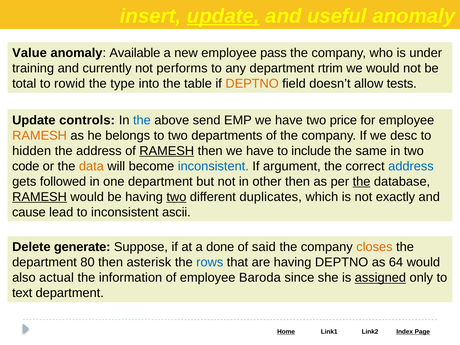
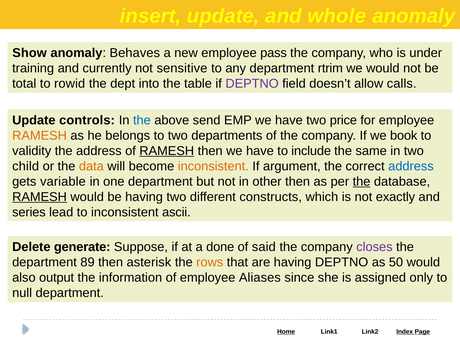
update underline: present -> none (223, 16)
useful: useful -> whole (337, 16)
Value: Value -> Show (30, 53)
Available: Available -> Behaves (135, 53)
performs: performs -> sensitive (182, 68)
type: type -> dept (123, 84)
DEPTNO colour: orange -> purple (252, 84)
tests: tests -> calls (402, 84)
desc: desc -> book (404, 135)
hidden: hidden -> validity (32, 151)
code: code -> child (26, 166)
inconsistent colour: blue -> orange (213, 166)
followed: followed -> variable (63, 182)
two underline: present -> none (176, 197)
duplicates: duplicates -> constructs (271, 197)
cause: cause -> series (29, 212)
closes colour: orange -> purple (374, 247)
80: 80 -> 89 (88, 262)
rows colour: blue -> orange (210, 262)
64: 64 -> 50 (396, 262)
actual: actual -> output (57, 278)
Baroda: Baroda -> Aliases (260, 278)
assigned underline: present -> none (380, 278)
text: text -> null (22, 293)
